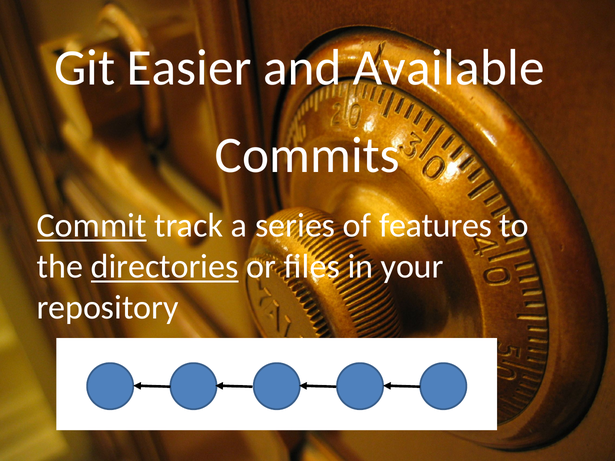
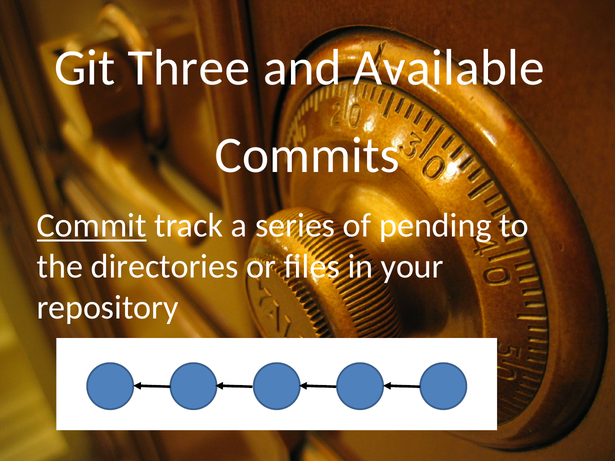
Easier: Easier -> Three (189, 68)
features: features -> pending (435, 226)
directories underline: present -> none (165, 267)
